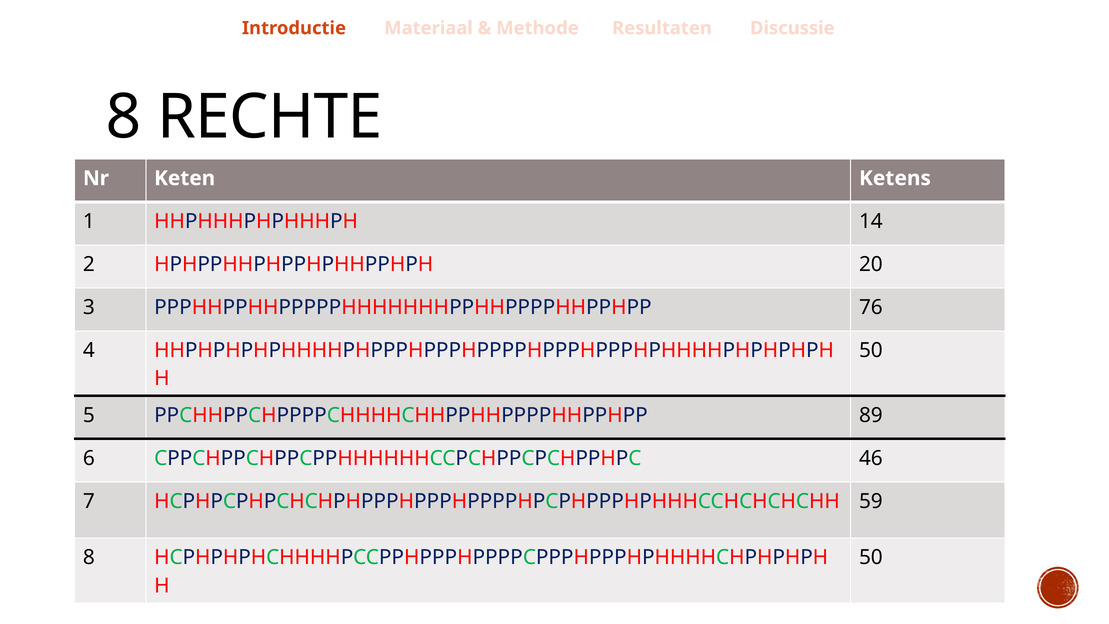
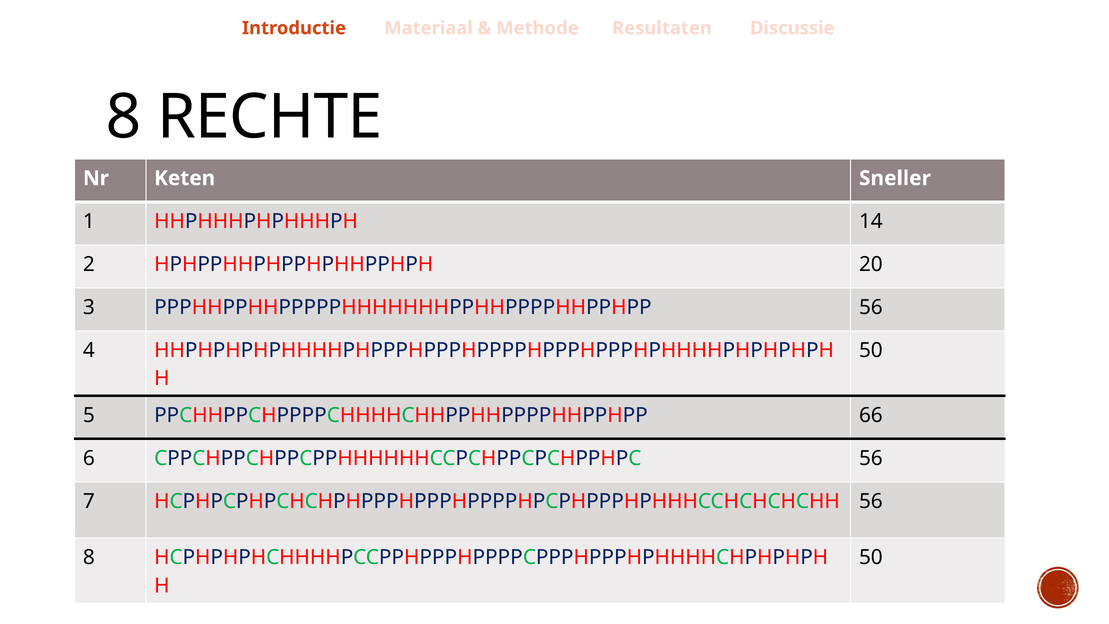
Ketens: Ketens -> Sneller (895, 178)
PPPHHPPHHPPPPPHHHHHHHPPHHPPPPHHPPHPP 76: 76 -> 56 (871, 307)
89: 89 -> 66 (871, 415)
CPPCHPPCHPPCPPHHHHHHCCPCHPPCPCHPPHPC 46: 46 -> 56 (871, 458)
HCPHPCPHPCHCHPHPPPHPPPHPPPPHPCPHPPPHPHHHCCHCHCHCHH 59: 59 -> 56 (871, 501)
